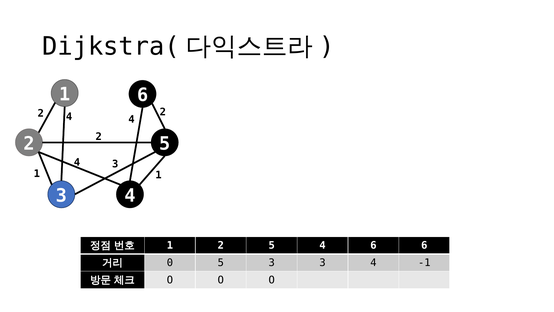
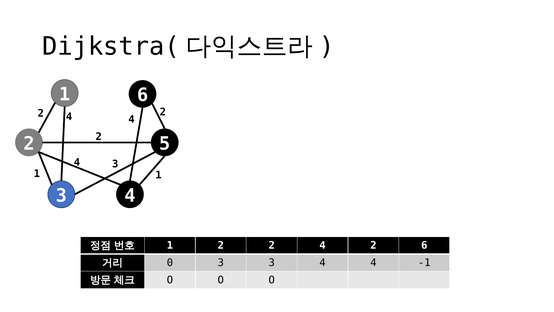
1 2 5: 5 -> 2 (272, 245)
6: 6 -> 2 (373, 245)
0 5: 5 -> 3 (221, 262)
3: 3 -> 4 (323, 262)
